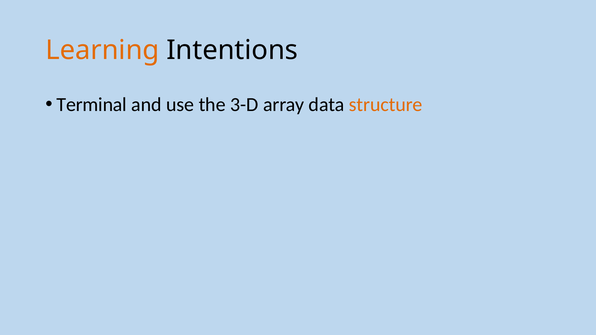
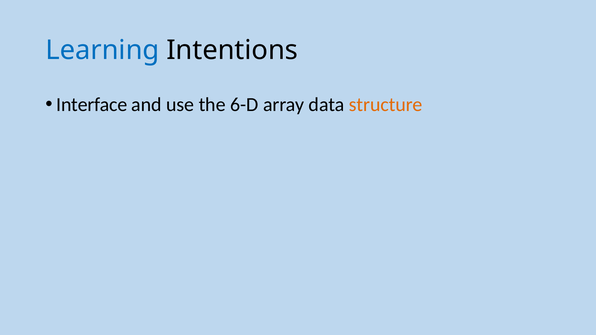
Learning colour: orange -> blue (102, 50)
Terminal: Terminal -> Interface (92, 105)
3-D: 3-D -> 6-D (244, 105)
